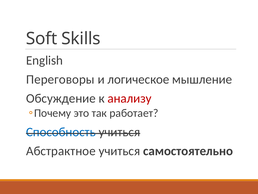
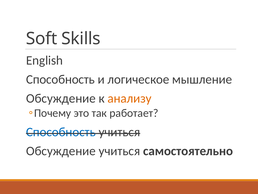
Переговоры: Переговоры -> Способность (60, 79)
анализу colour: red -> orange (130, 98)
Абстрактное: Абстрактное -> Обсуждение (61, 151)
